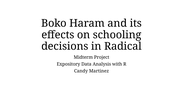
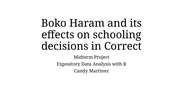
Radical: Radical -> Correct (123, 46)
